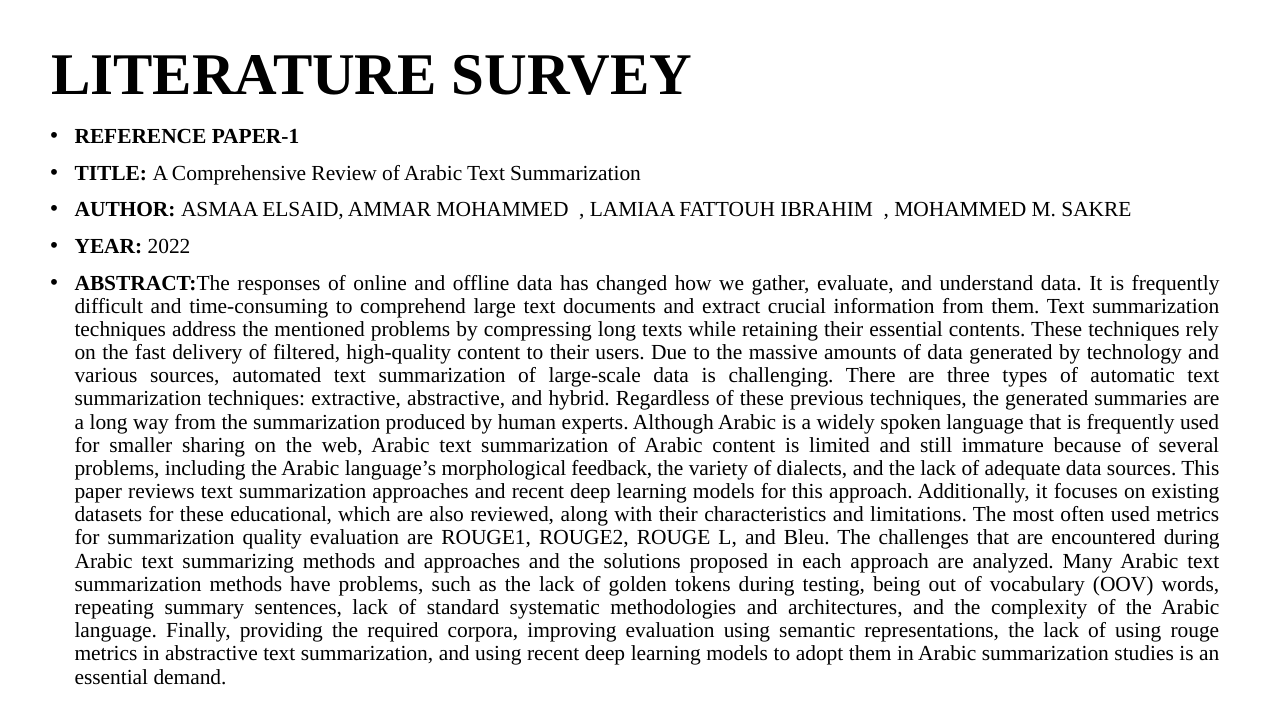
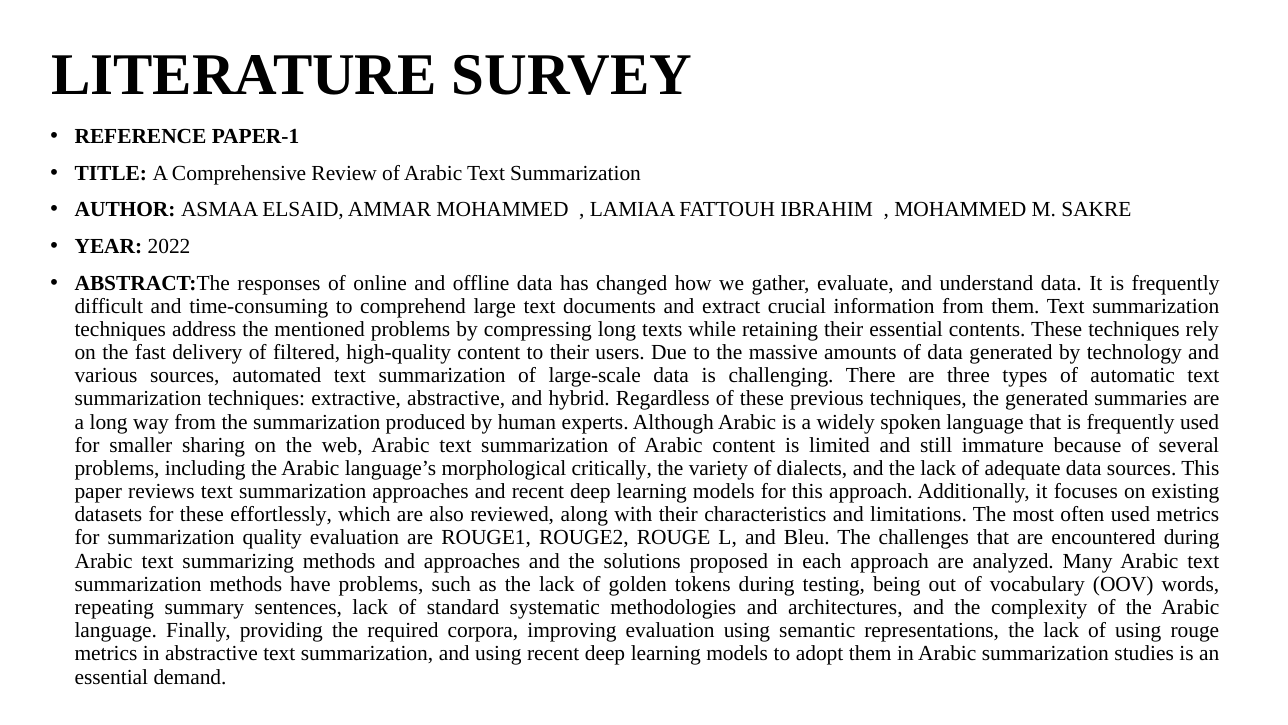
feedback: feedback -> critically (612, 468)
educational: educational -> effortlessly (281, 514)
